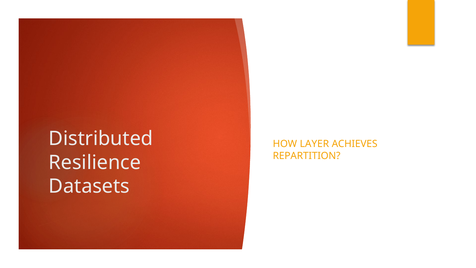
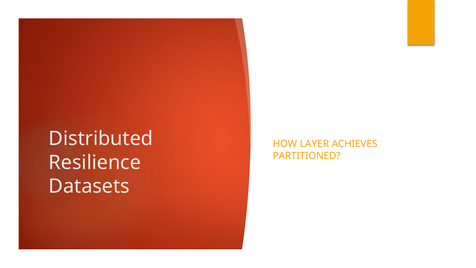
REPARTITION: REPARTITION -> PARTITIONED (307, 156)
